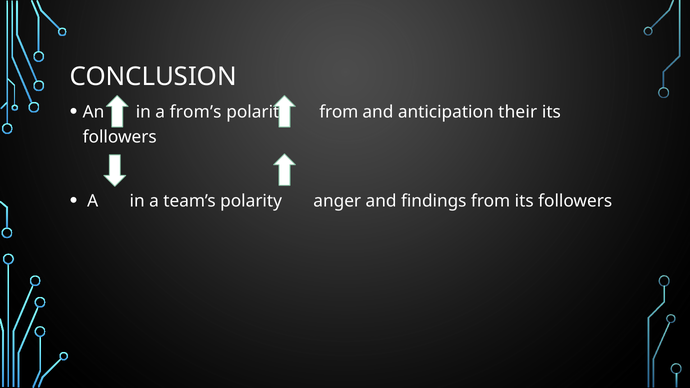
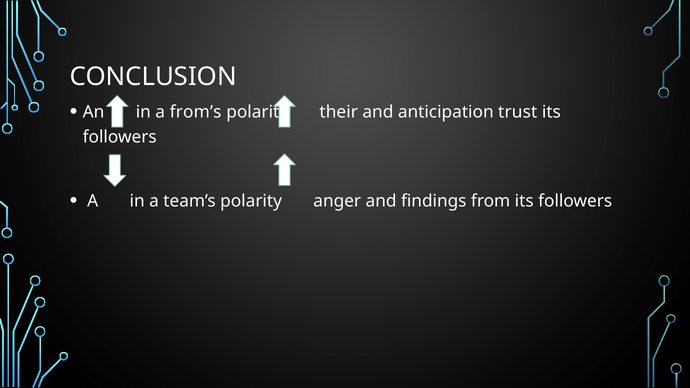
from: from -> their (339, 112)
their: their -> trust (518, 112)
